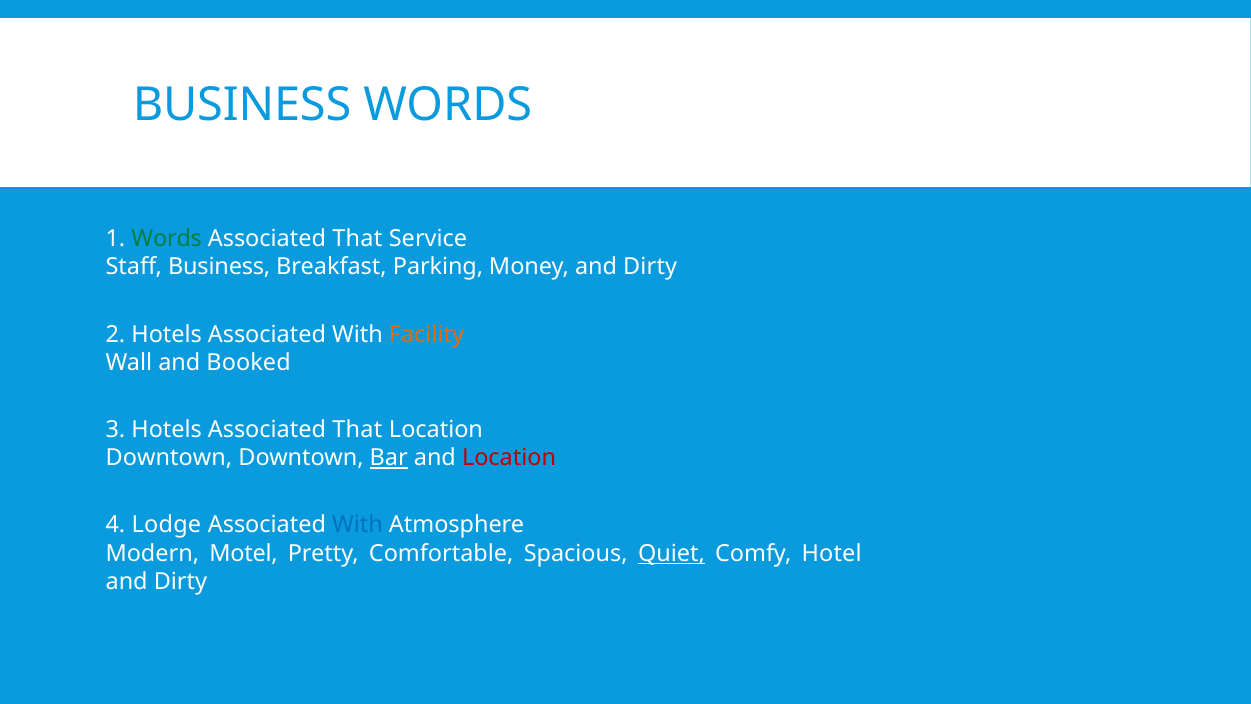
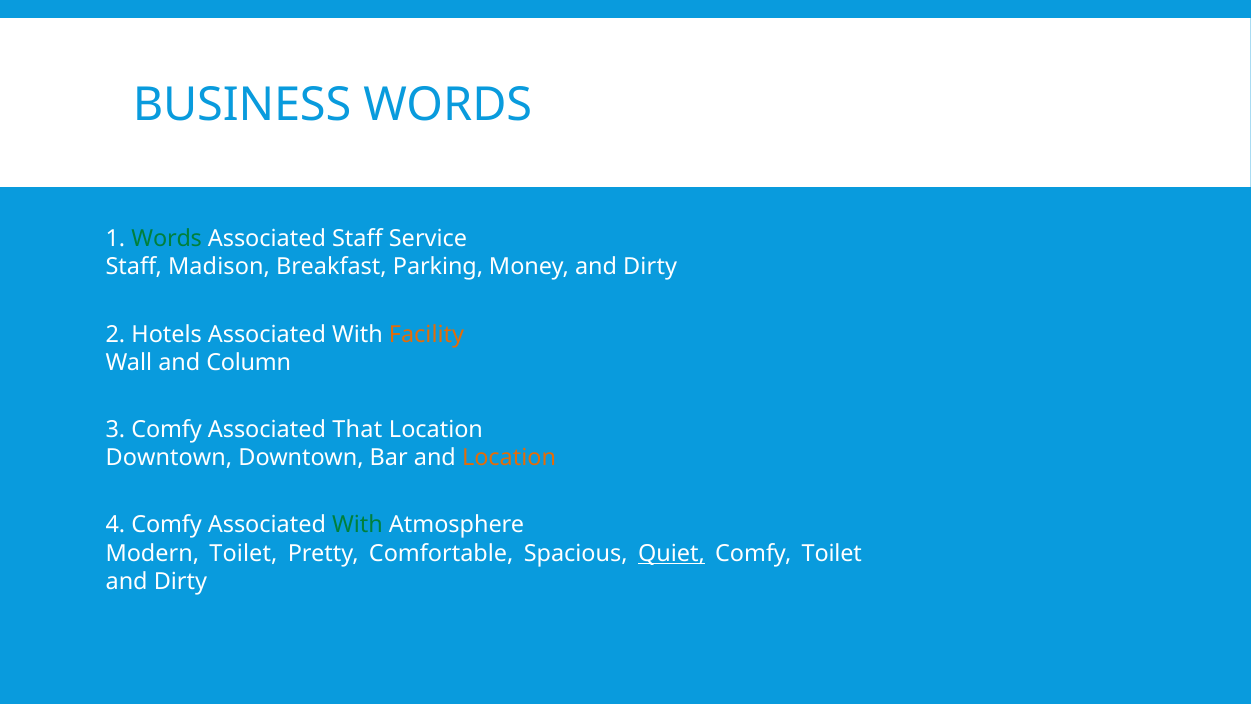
That: That -> Staff (357, 239)
Staff Business: Business -> Madison (219, 267)
Booked: Booked -> Column (249, 362)
3 Hotels: Hotels -> Comfy (167, 430)
Bar underline: present -> none (389, 458)
Location colour: red -> orange (509, 458)
4 Lodge: Lodge -> Comfy (167, 525)
With colour: blue -> green (357, 525)
Modern Motel: Motel -> Toilet (243, 553)
Comfy Hotel: Hotel -> Toilet (832, 553)
